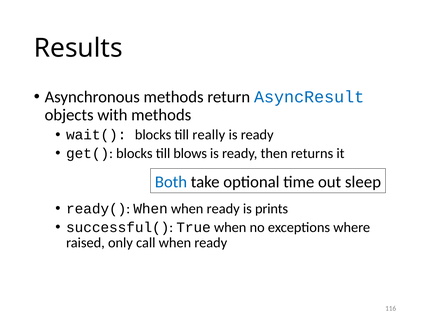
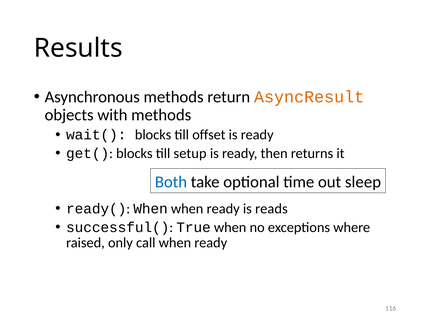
AsyncResult colour: blue -> orange (309, 97)
really: really -> offset (209, 135)
blows: blows -> setup (190, 153)
prints: prints -> reads (271, 209)
